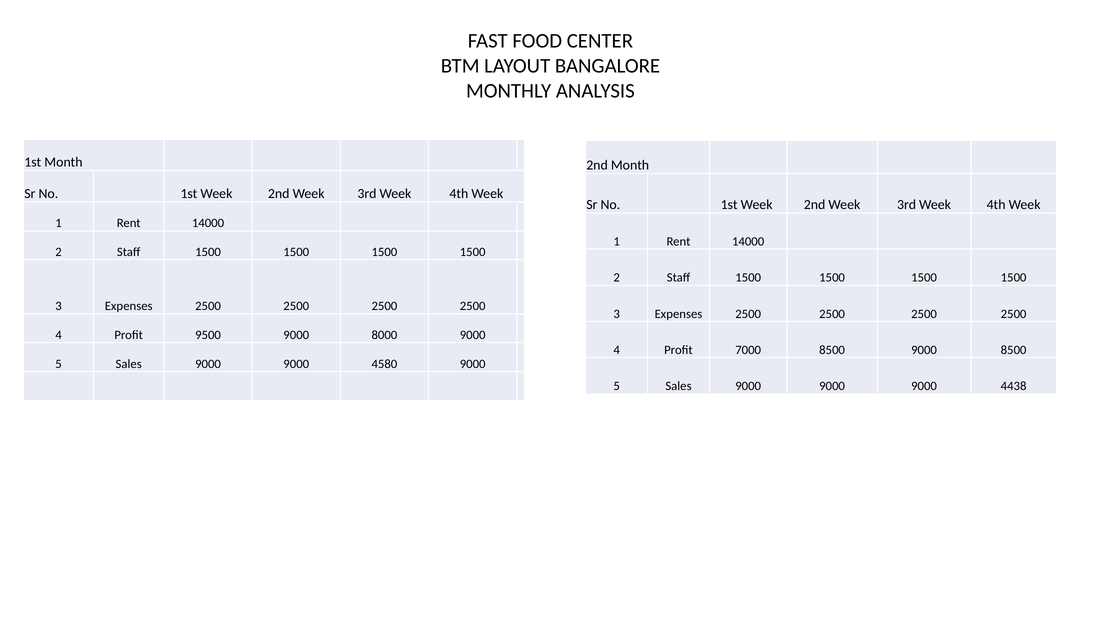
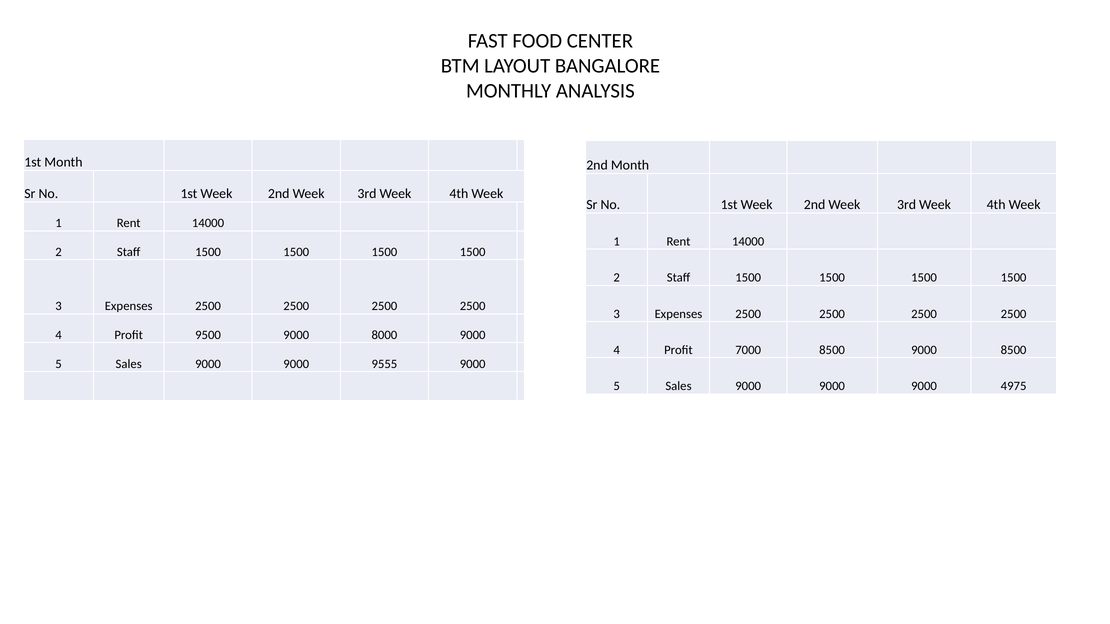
4580: 4580 -> 9555 (384, 364)
4438: 4438 -> 4975 (1014, 387)
